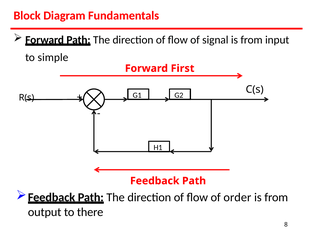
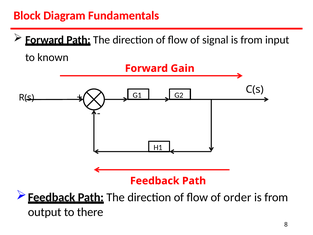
simple: simple -> known (53, 57)
First: First -> Gain (183, 68)
